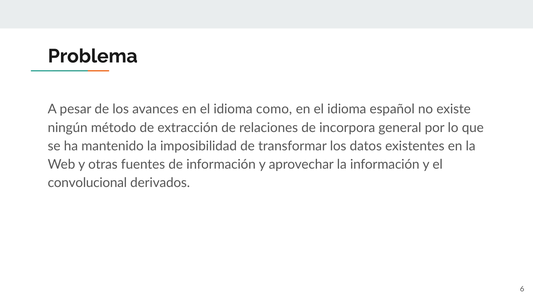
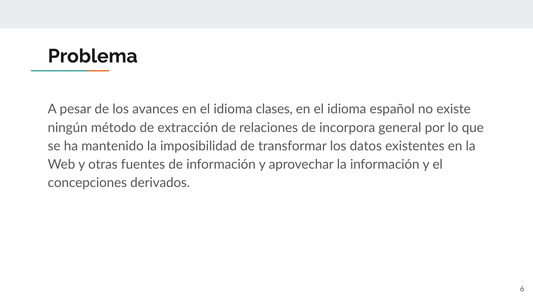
como: como -> clases (274, 109)
convolucional: convolucional -> concepciones (87, 183)
